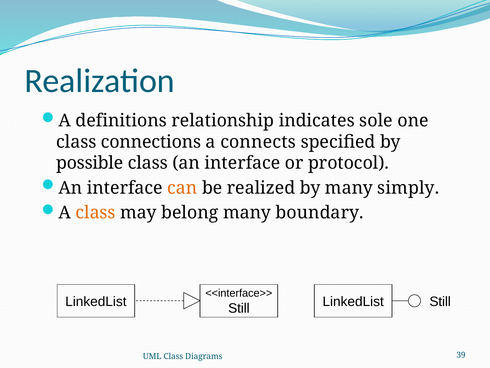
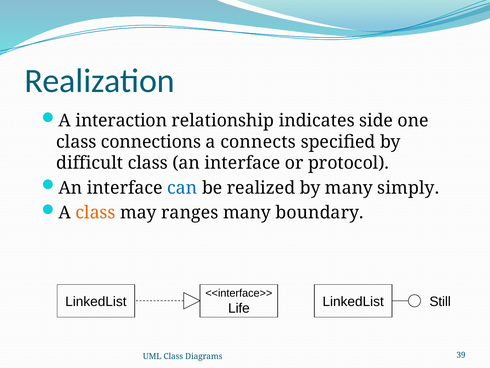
definitions: definitions -> interaction (121, 120)
sole: sole -> side (376, 120)
possible: possible -> difficult (90, 163)
can colour: orange -> blue (182, 188)
belong: belong -> ranges (190, 212)
Still: Still -> Life (239, 308)
